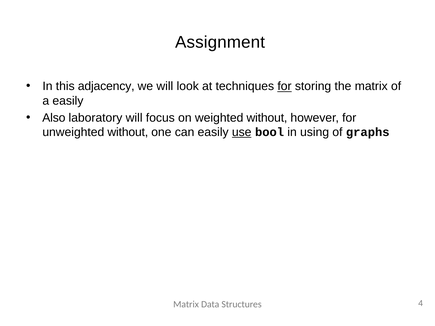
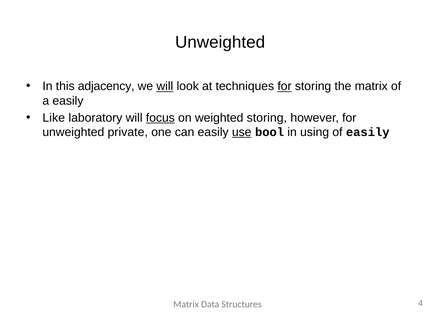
Assignment: Assignment -> Unweighted (220, 42)
will underline: none -> present (165, 86)
Also: Also -> Like (54, 118)
focus underline: none -> present (160, 118)
weighted without: without -> storing (267, 118)
unweighted without: without -> private (128, 132)
of graphs: graphs -> easily (368, 132)
